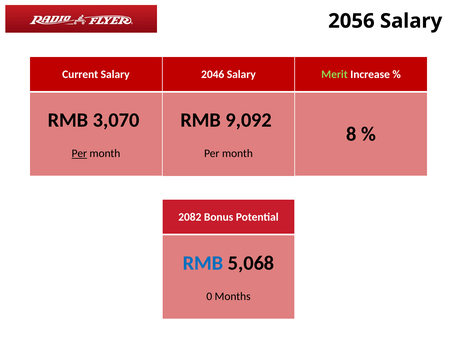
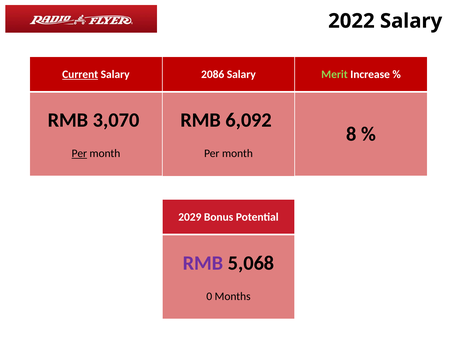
2056: 2056 -> 2022 (351, 21)
Current underline: none -> present (80, 74)
2046: 2046 -> 2086 (213, 74)
9,092: 9,092 -> 6,092 (249, 120)
2082: 2082 -> 2029 (190, 217)
RMB colour: blue -> purple (203, 263)
